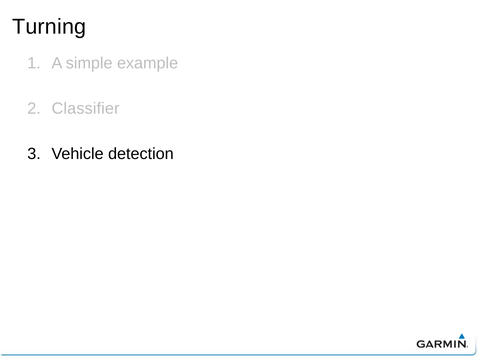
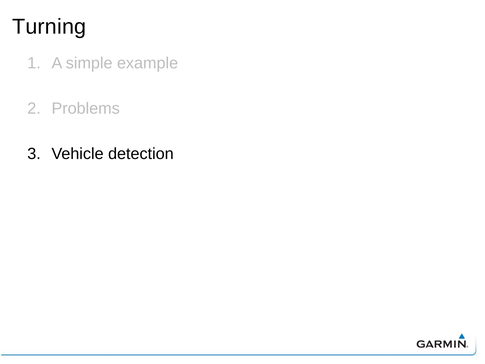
Classifier: Classifier -> Problems (86, 108)
